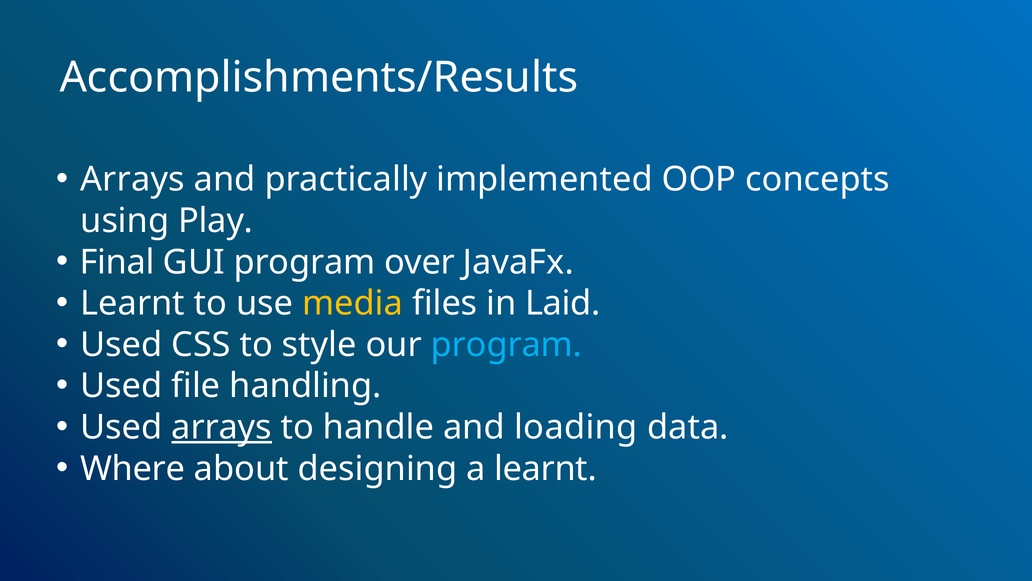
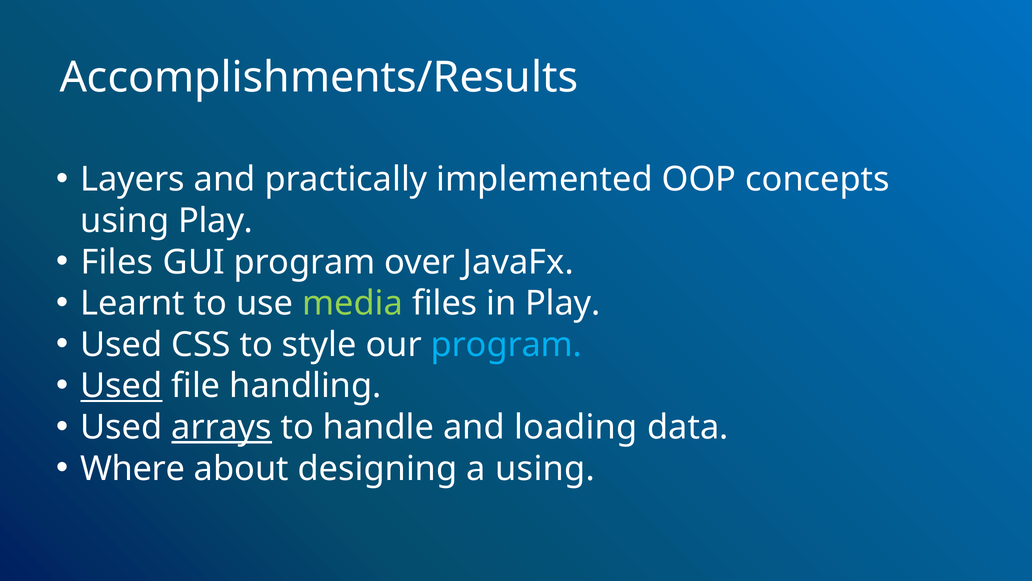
Arrays: Arrays -> Layers (133, 179)
Final: Final -> Files (117, 262)
media colour: yellow -> light green (353, 303)
in Laid: Laid -> Play (563, 303)
Used underline: none -> present (121, 386)
a learnt: learnt -> using (545, 468)
